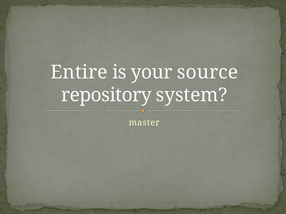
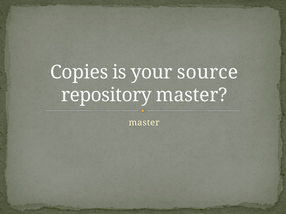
Entire: Entire -> Copies (79, 72)
repository system: system -> master (192, 95)
